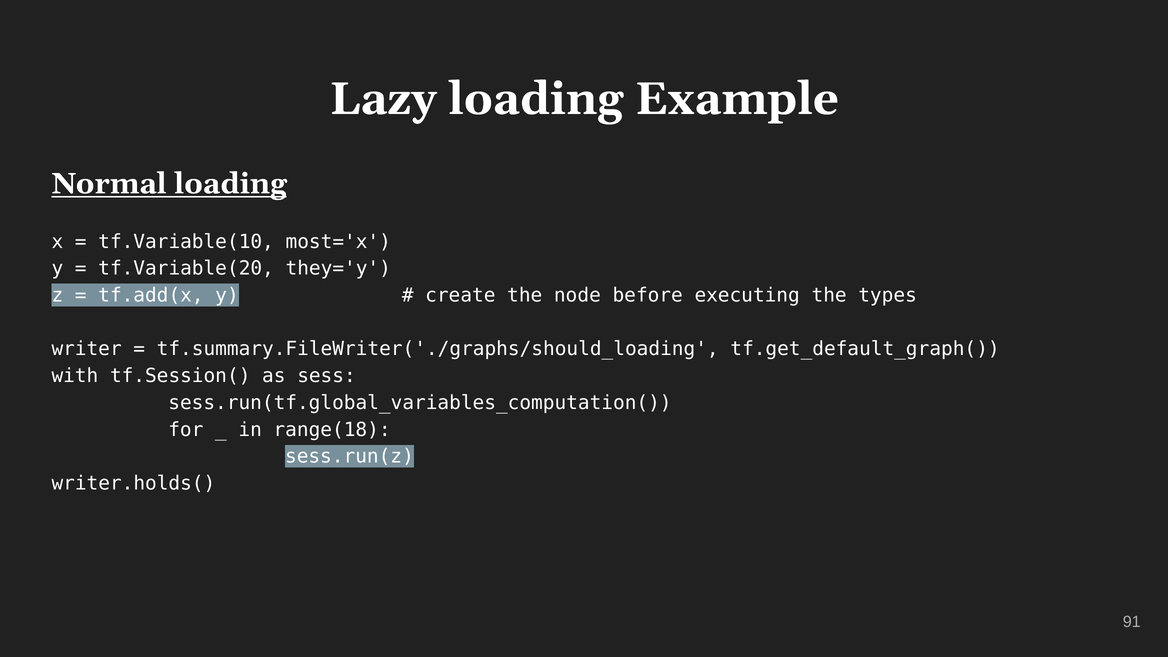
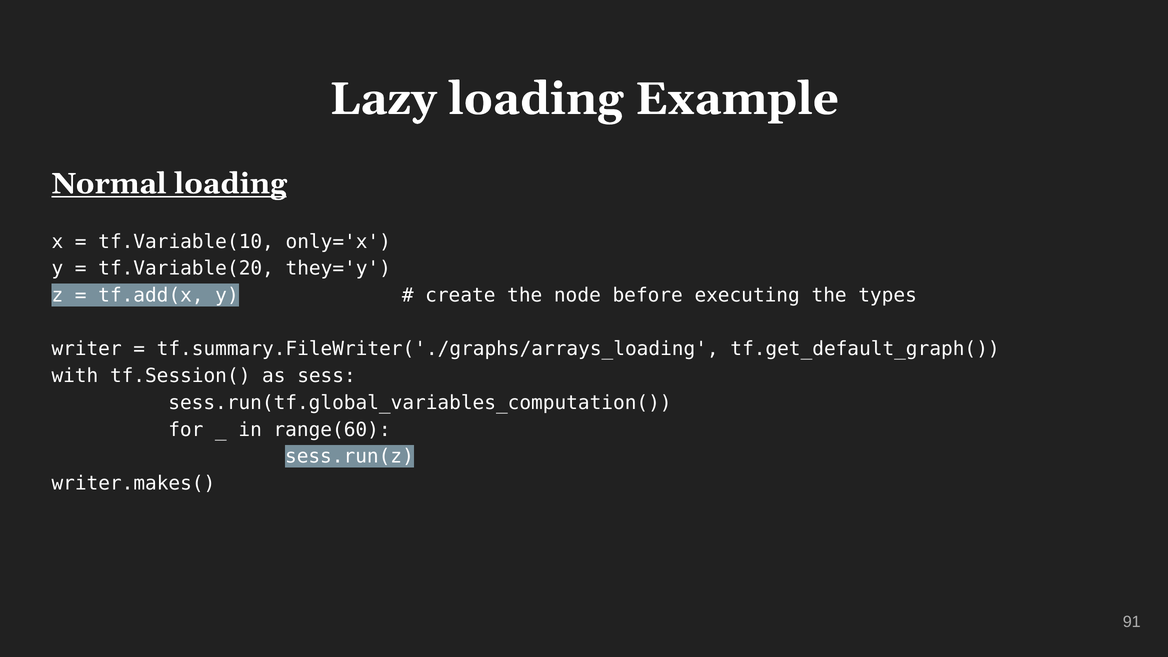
most='x: most='x -> only='x (338, 242)
tf.summary.FileWriter('./graphs/should_loading: tf.summary.FileWriter('./graphs/should_loading -> tf.summary.FileWriter('./graphs/arrays_loading (438, 349)
range(18: range(18 -> range(60 (332, 430)
writer.holds(: writer.holds( -> writer.makes( (133, 483)
